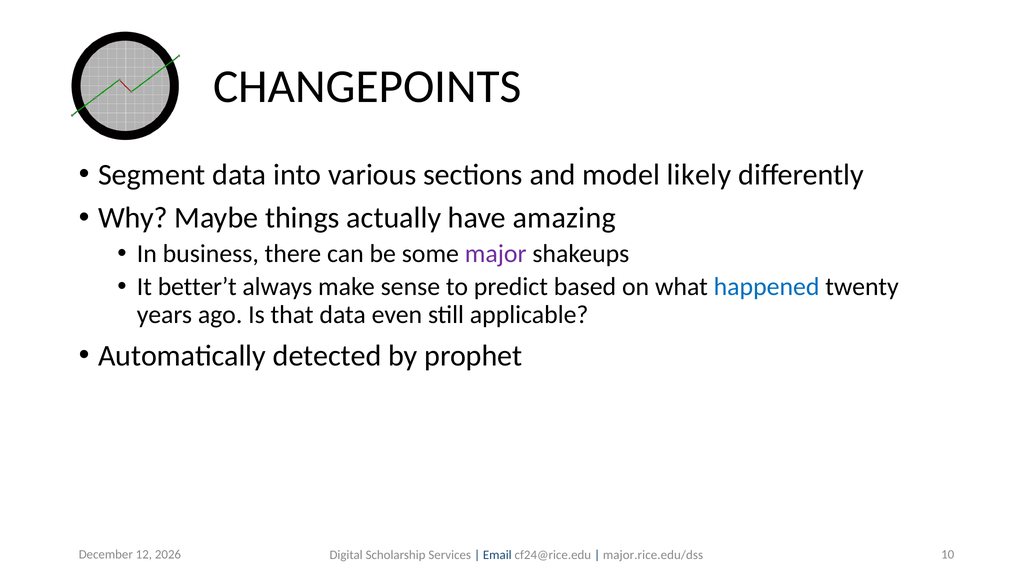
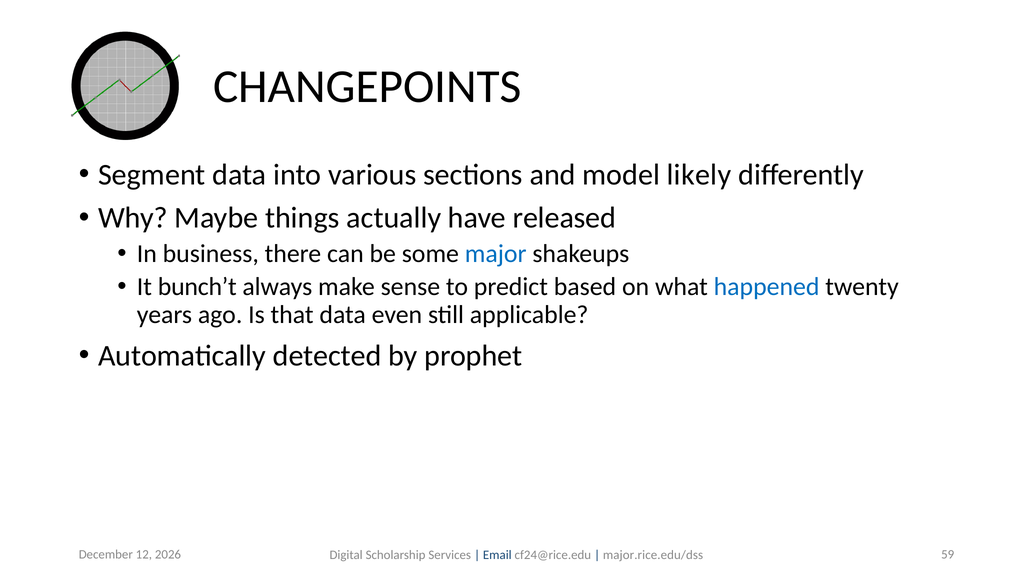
amazing: amazing -> released (564, 218)
major colour: purple -> blue (496, 254)
better’t: better’t -> bunch’t (197, 287)
10: 10 -> 59 (948, 555)
